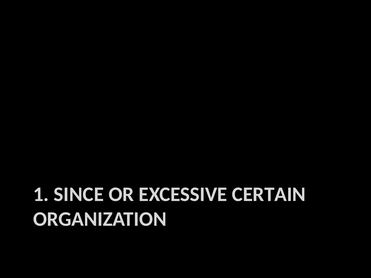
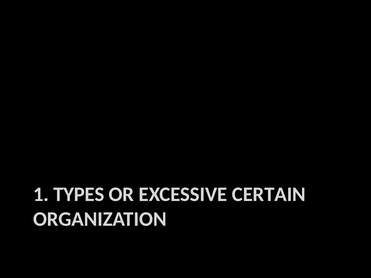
SINCE: SINCE -> TYPES (79, 194)
